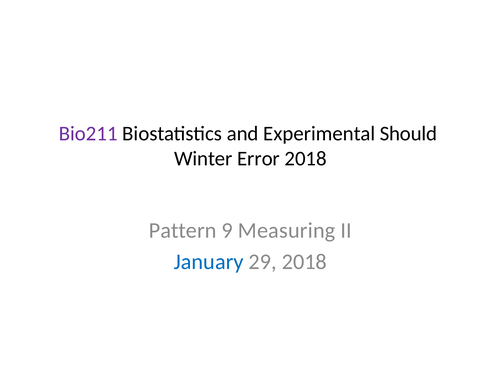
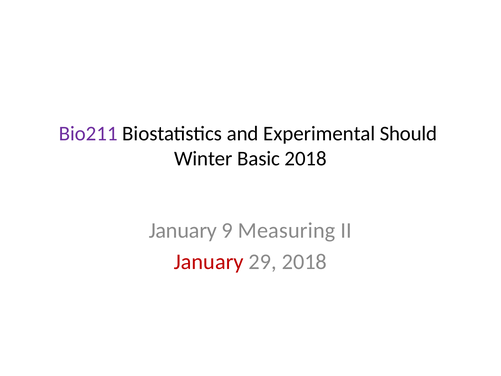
Error: Error -> Basic (259, 158)
Pattern: Pattern -> January (183, 230)
January colour: blue -> red (209, 262)
